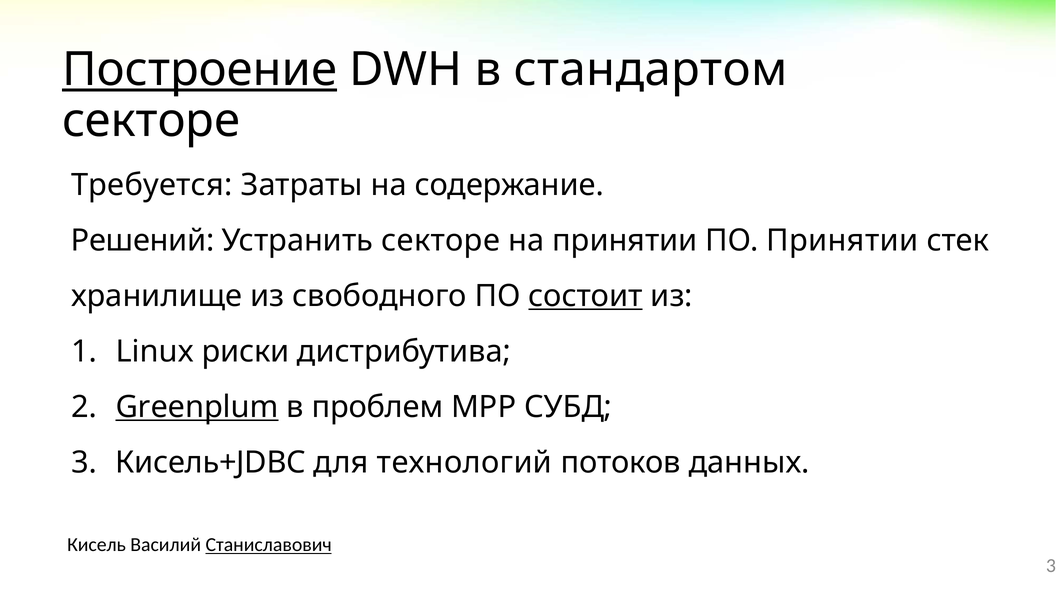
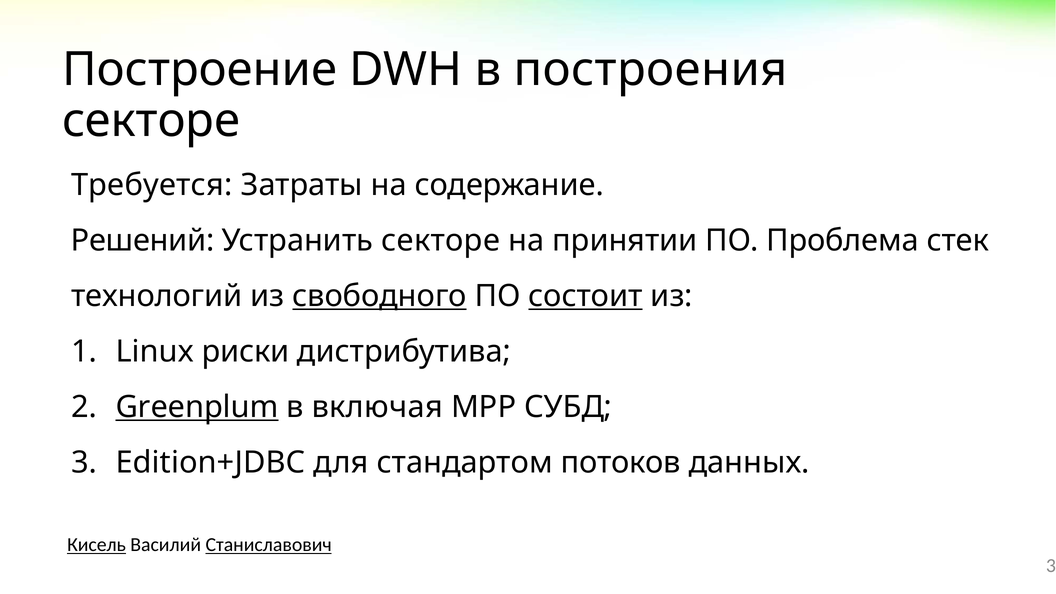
Построение underline: present -> none (200, 70)
стандартом: стандартом -> построения (651, 70)
ПО Принятии: Принятии -> Проблема (843, 241)
хранилище: хранилище -> технологий (157, 296)
свободного underline: none -> present (380, 296)
проблем: проблем -> включая (377, 407)
Кисель+JDBC: Кисель+JDBC -> Edition+JDBC (210, 462)
технологий: технологий -> стандартом (465, 462)
Кисель underline: none -> present (97, 545)
